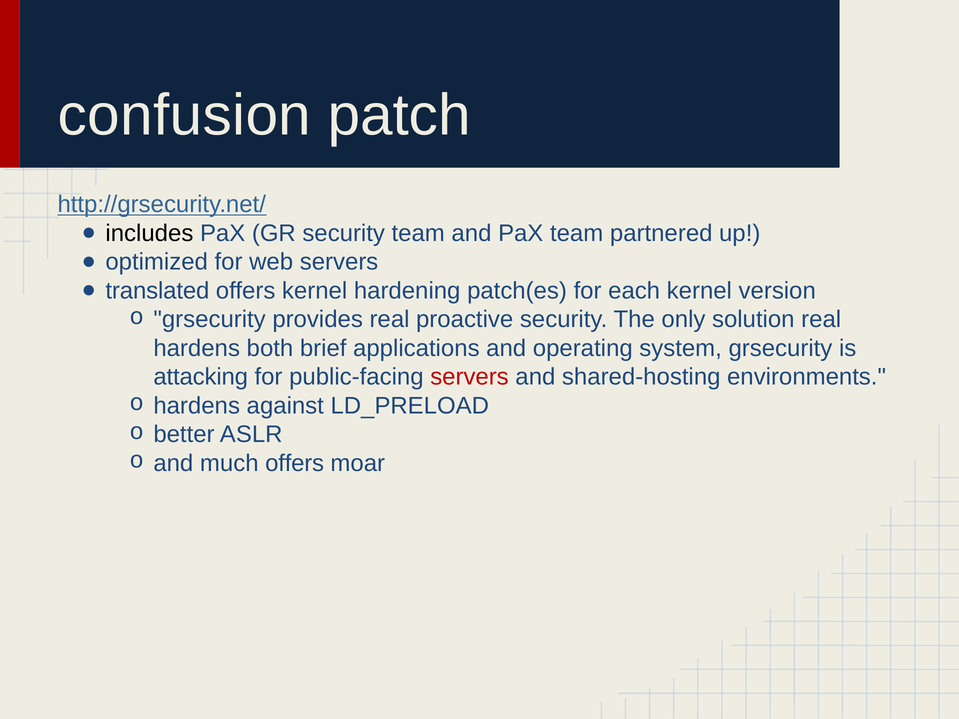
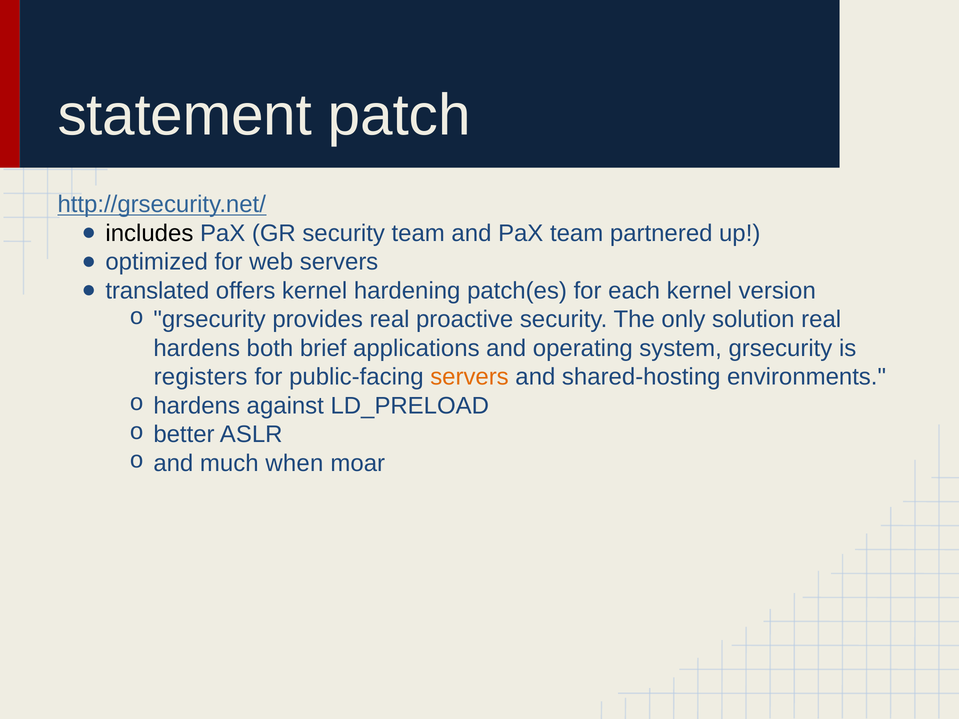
confusion: confusion -> statement (185, 115)
attacking: attacking -> registers (201, 377)
servers colour: red -> orange (470, 377)
much offers: offers -> when (294, 463)
